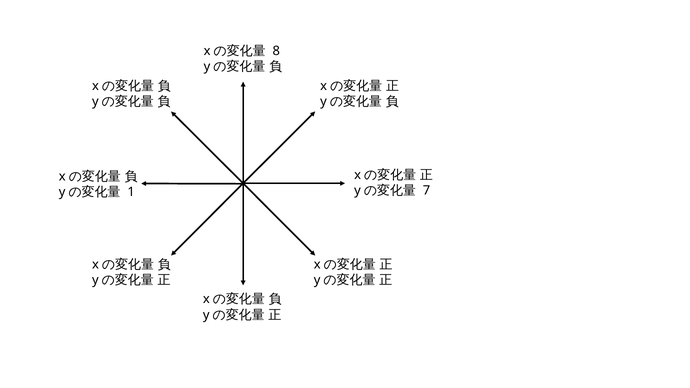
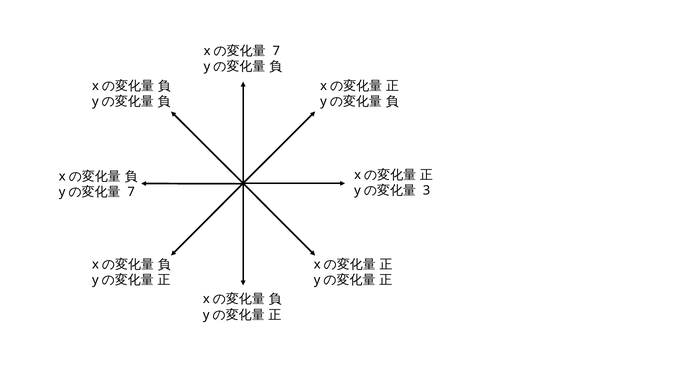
8: 8 -> 7 (276, 51)
7: 7 -> 3 (427, 190)
1: 1 -> 7 (131, 192)
